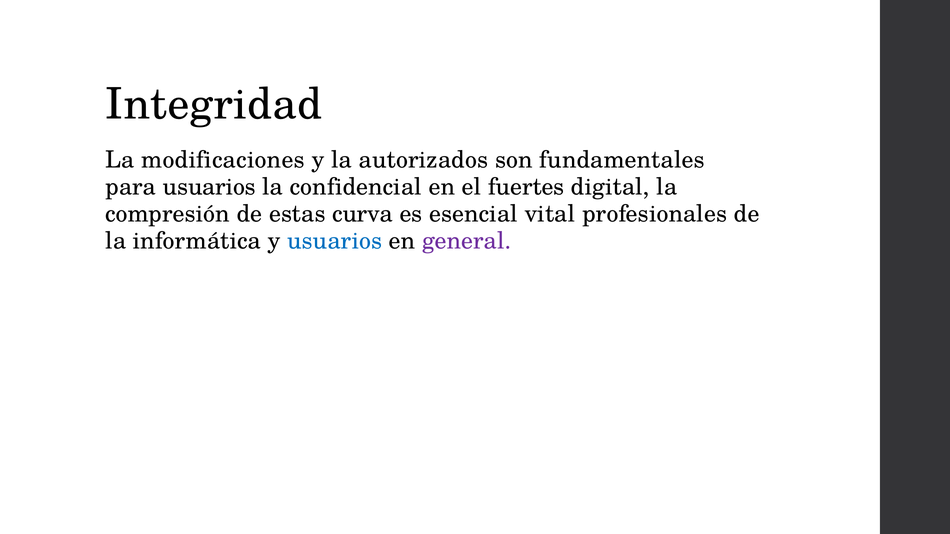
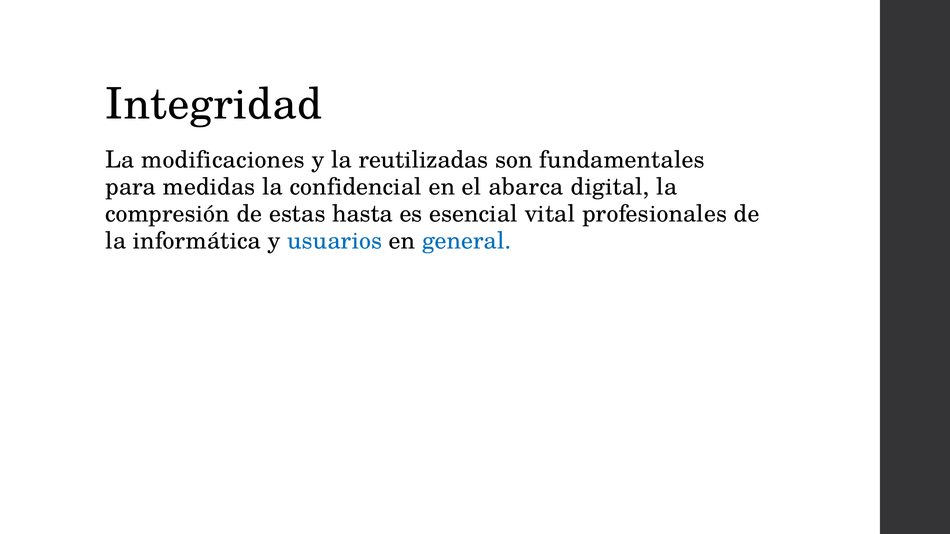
autorizados: autorizados -> reutilizadas (424, 160)
para usuarios: usuarios -> medidas (209, 187)
fuertes: fuertes -> abarca (526, 187)
curva: curva -> hasta (363, 214)
general colour: purple -> blue (467, 241)
